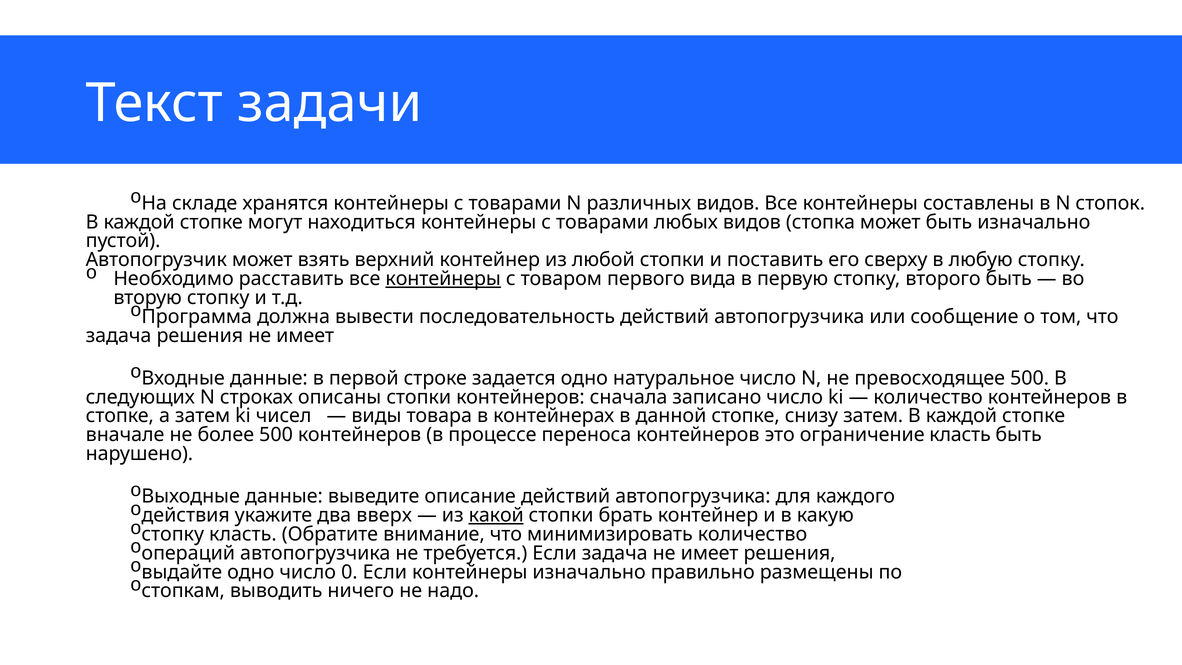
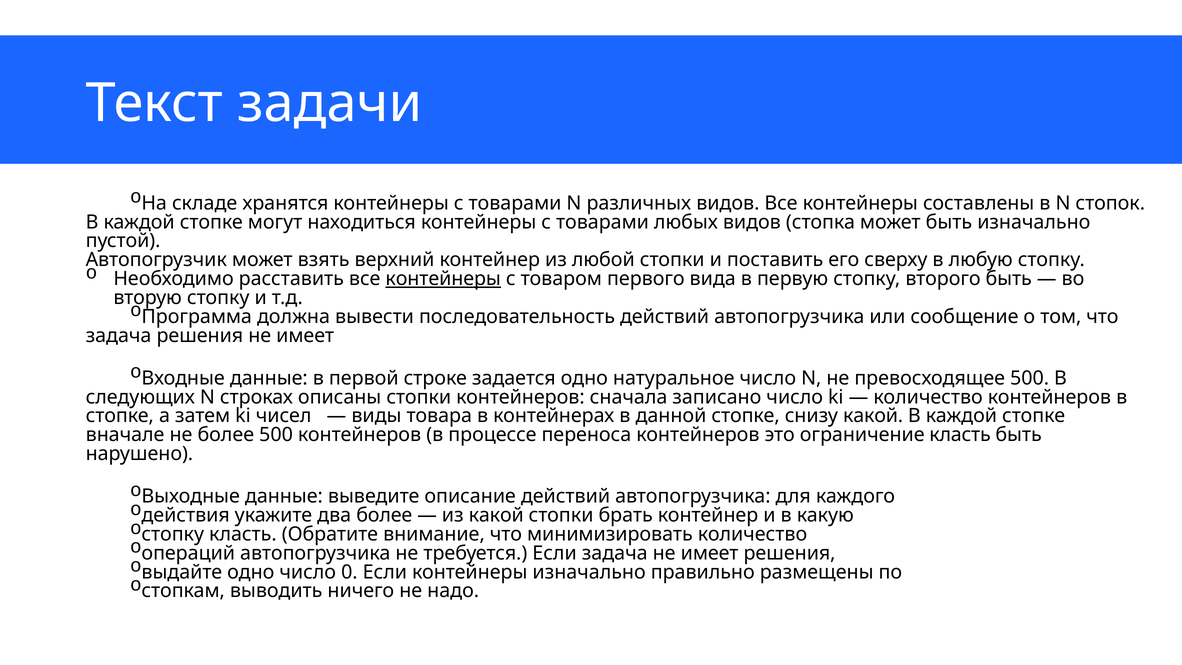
снизу затем: затем -> какой (873, 416)
два вверх: вверх -> более (384, 515)
какой underline: present -> none (496, 515)
